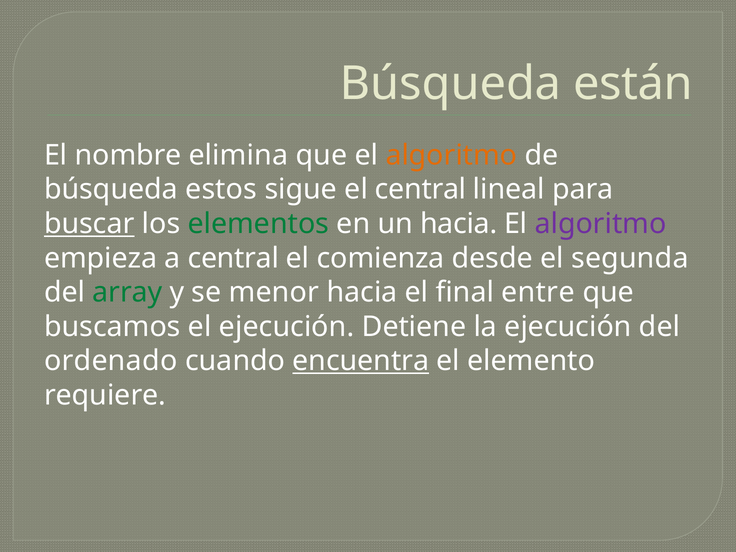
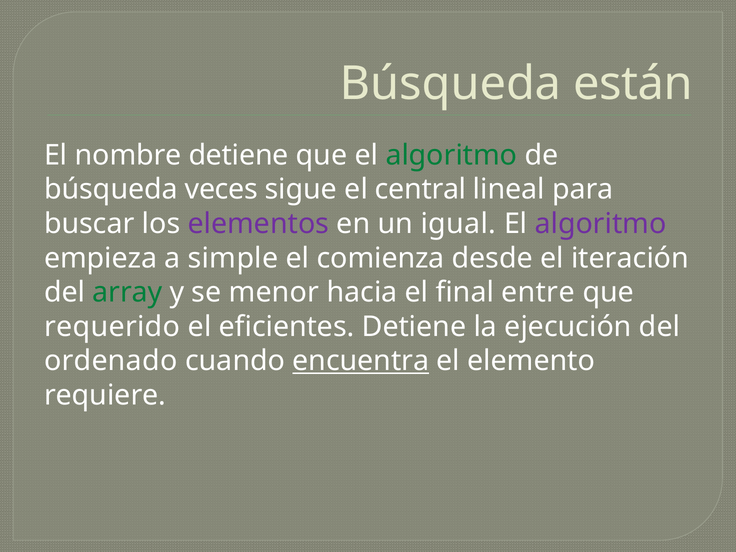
nombre elimina: elimina -> detiene (239, 155)
algoritmo colour: orange -> green (451, 155)
estos: estos -> veces (221, 190)
buscar underline: present -> none (89, 224)
elementos colour: green -> purple (258, 224)
un hacia: hacia -> igual (458, 224)
a central: central -> simple (233, 258)
segunda: segunda -> iteración (630, 258)
buscamos: buscamos -> requerido (112, 327)
el ejecución: ejecución -> eficientes (287, 327)
